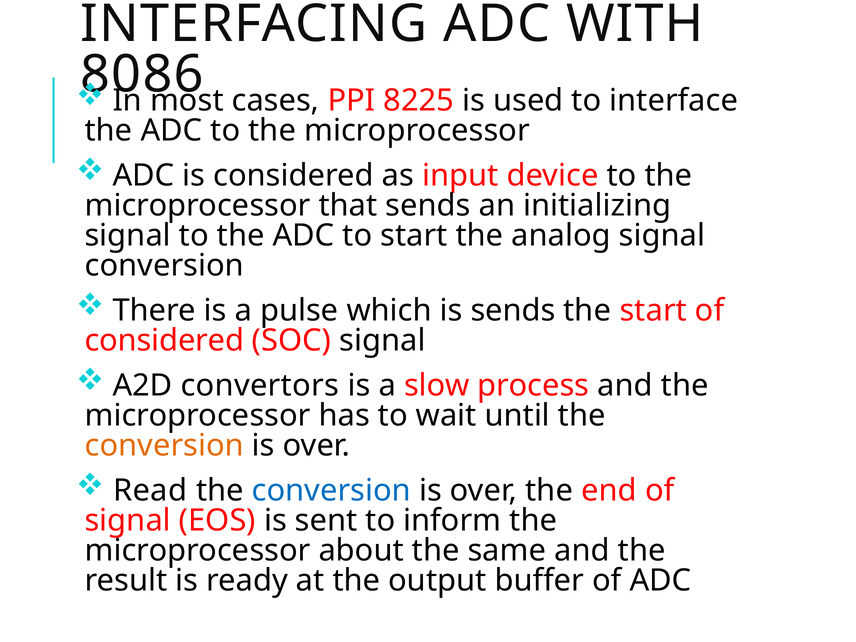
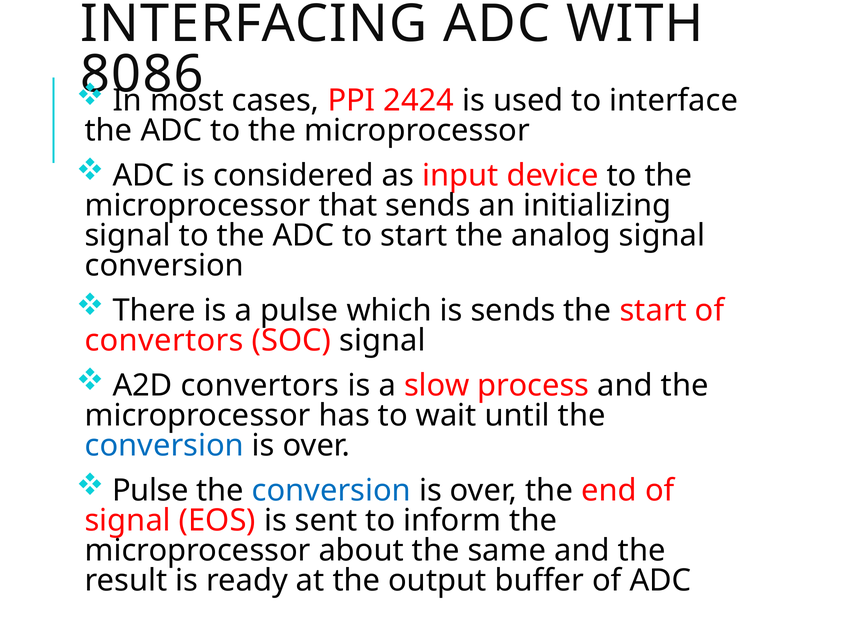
8225: 8225 -> 2424 (419, 100)
considered: considered -> convertors (164, 340)
conversion colour: orange -> blue (164, 445)
Read: Read -> Pulse (150, 490)
